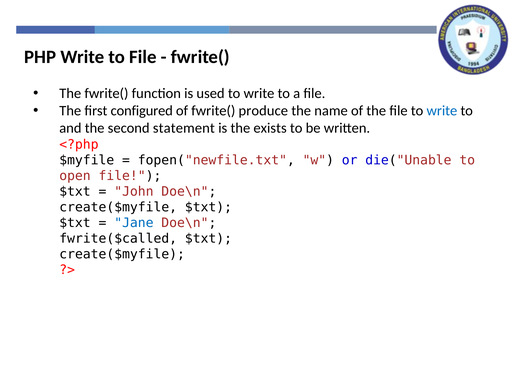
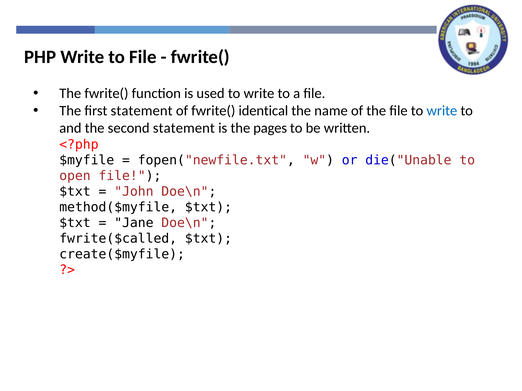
first configured: configured -> statement (142, 111)
produce: produce -> identical (263, 111)
exists: exists -> pages (270, 128)
create($myfile: create($myfile -> method($myfile (118, 207)
Jane colour: blue -> black (134, 223)
